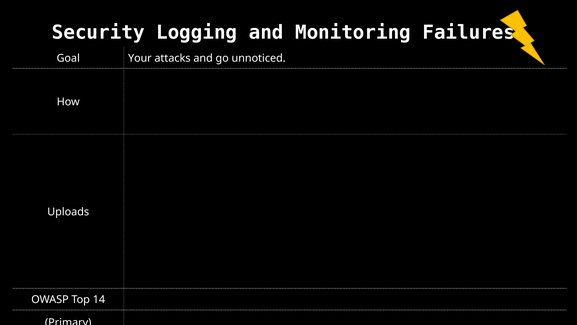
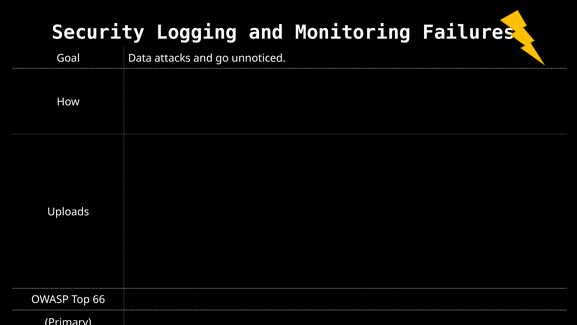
Your: Your -> Data (140, 58)
14: 14 -> 66 (99, 299)
